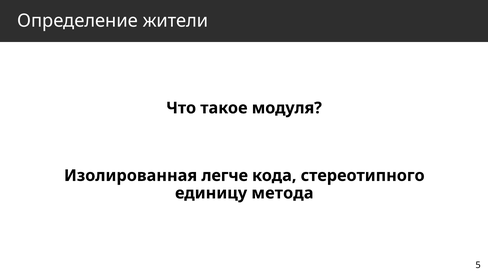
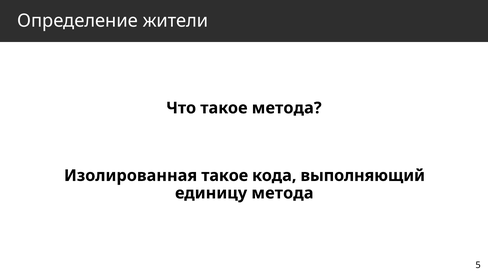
такое модуля: модуля -> метода (287, 108)
Изолированная легче: легче -> такое (225, 176)
стереотипного: стереотипного -> выполняющий (363, 176)
